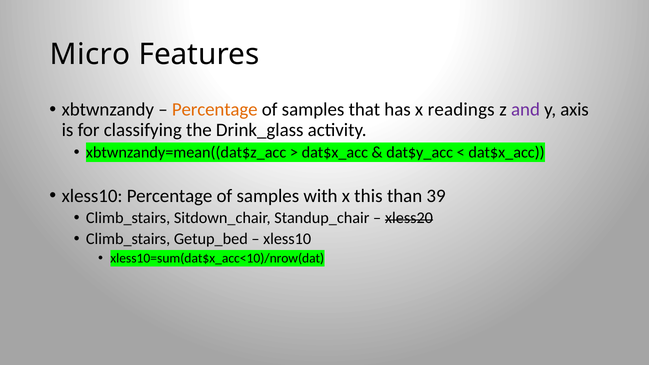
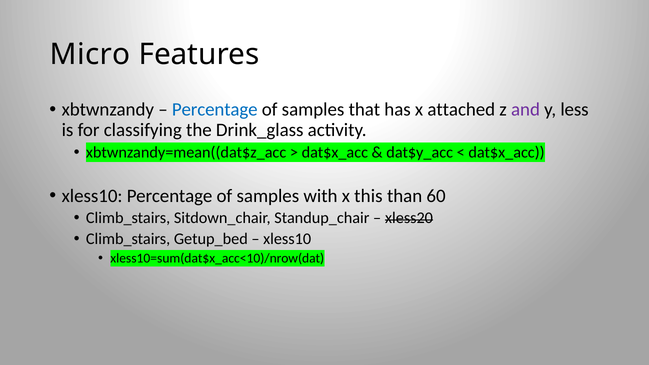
Percentage colour: orange -> blue (215, 110)
readings: readings -> attached (461, 110)
axis: axis -> less (574, 110)
39: 39 -> 60 (436, 196)
